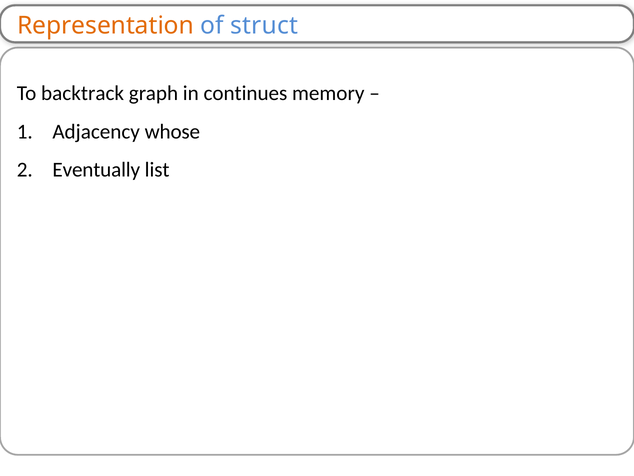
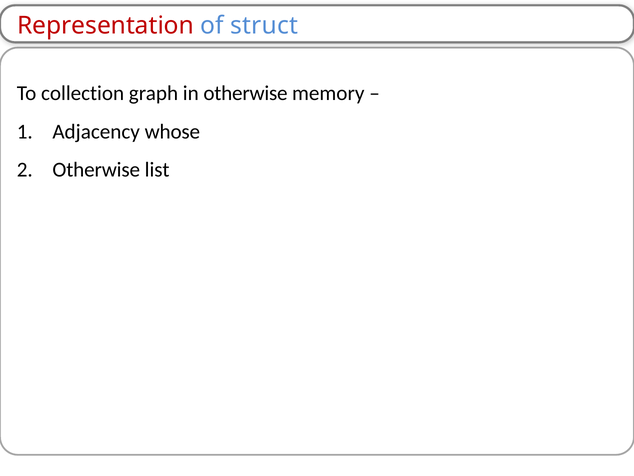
Representation colour: orange -> red (105, 25)
backtrack: backtrack -> collection (83, 93)
in continues: continues -> otherwise (246, 93)
Eventually: Eventually -> Otherwise (96, 169)
